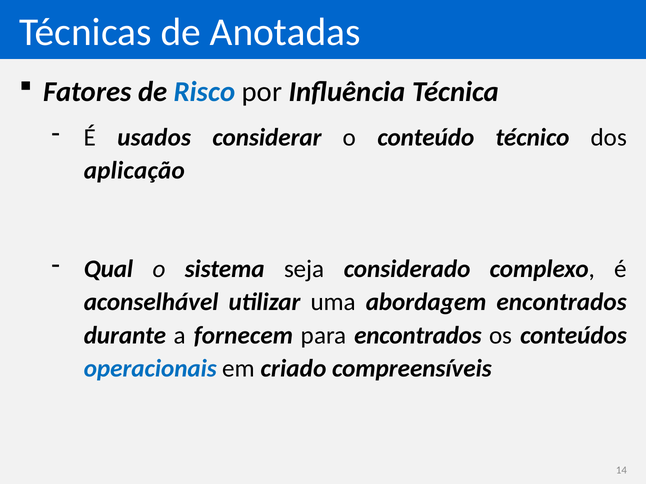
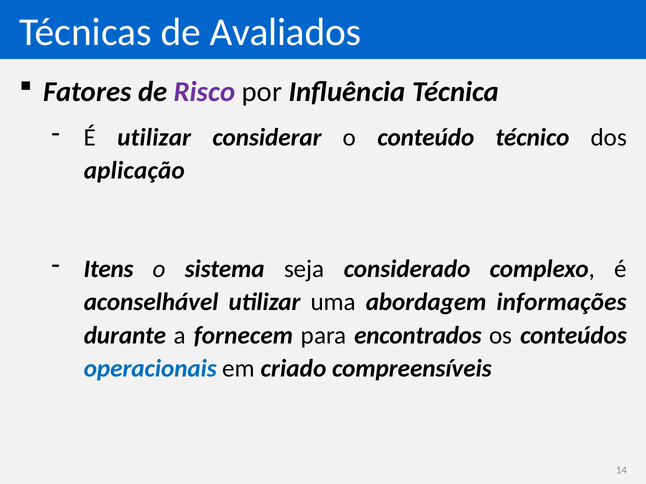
Anotadas: Anotadas -> Avaliados (285, 32)
Risco colour: blue -> purple (204, 92)
É usados: usados -> utilizar (154, 138)
Qual: Qual -> Itens (109, 269)
abordagem encontrados: encontrados -> informações (561, 303)
